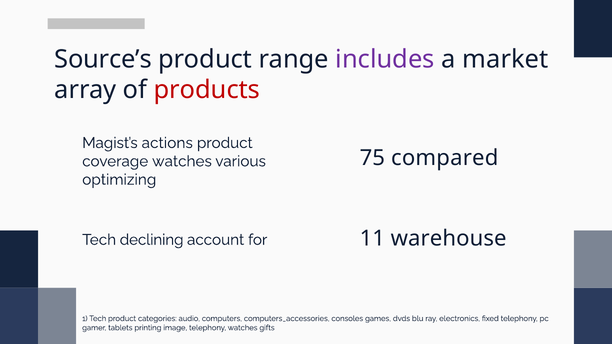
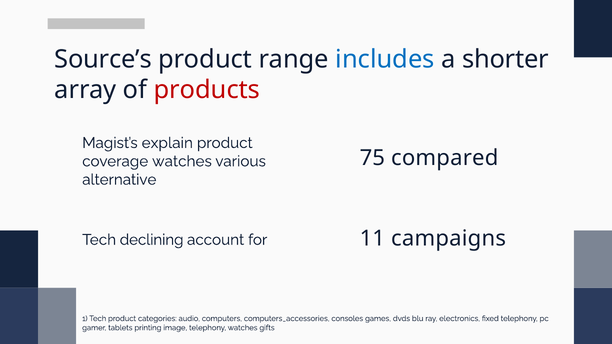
includes colour: purple -> blue (385, 59)
market: market -> shorter (506, 59)
actions: actions -> explain (167, 143)
optimizing: optimizing -> alternative (119, 180)
warehouse: warehouse -> campaigns (449, 239)
